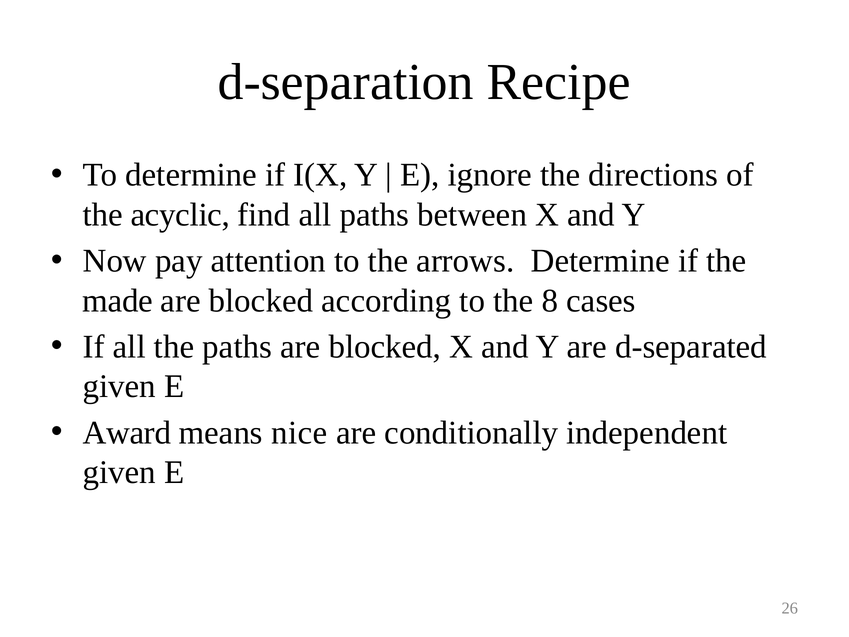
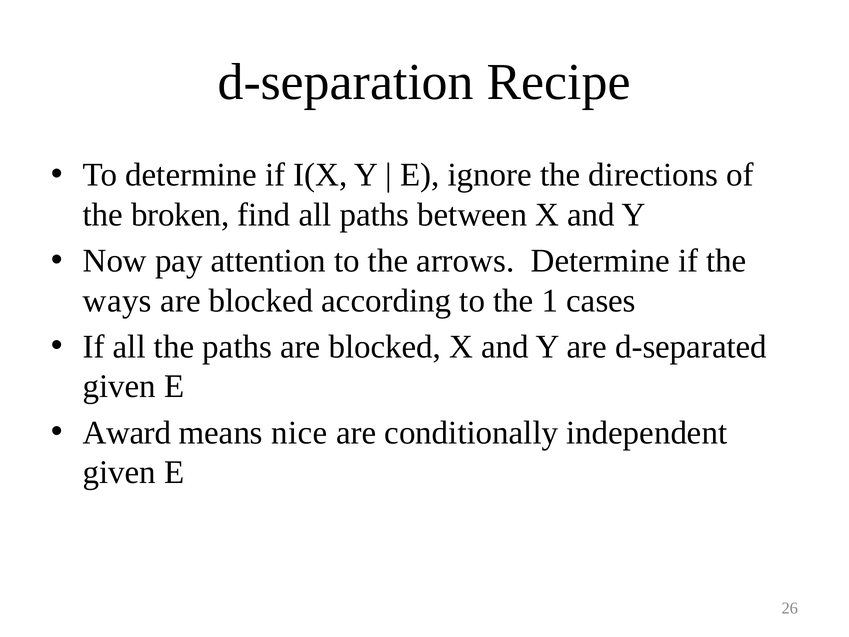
acyclic: acyclic -> broken (180, 215)
made: made -> ways (117, 300)
8: 8 -> 1 (550, 300)
